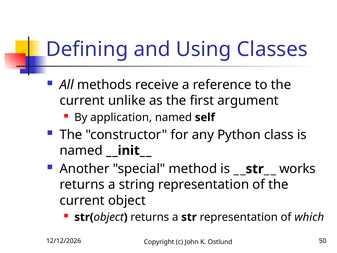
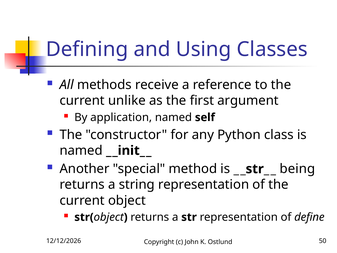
works: works -> being (297, 169)
which: which -> define (309, 217)
